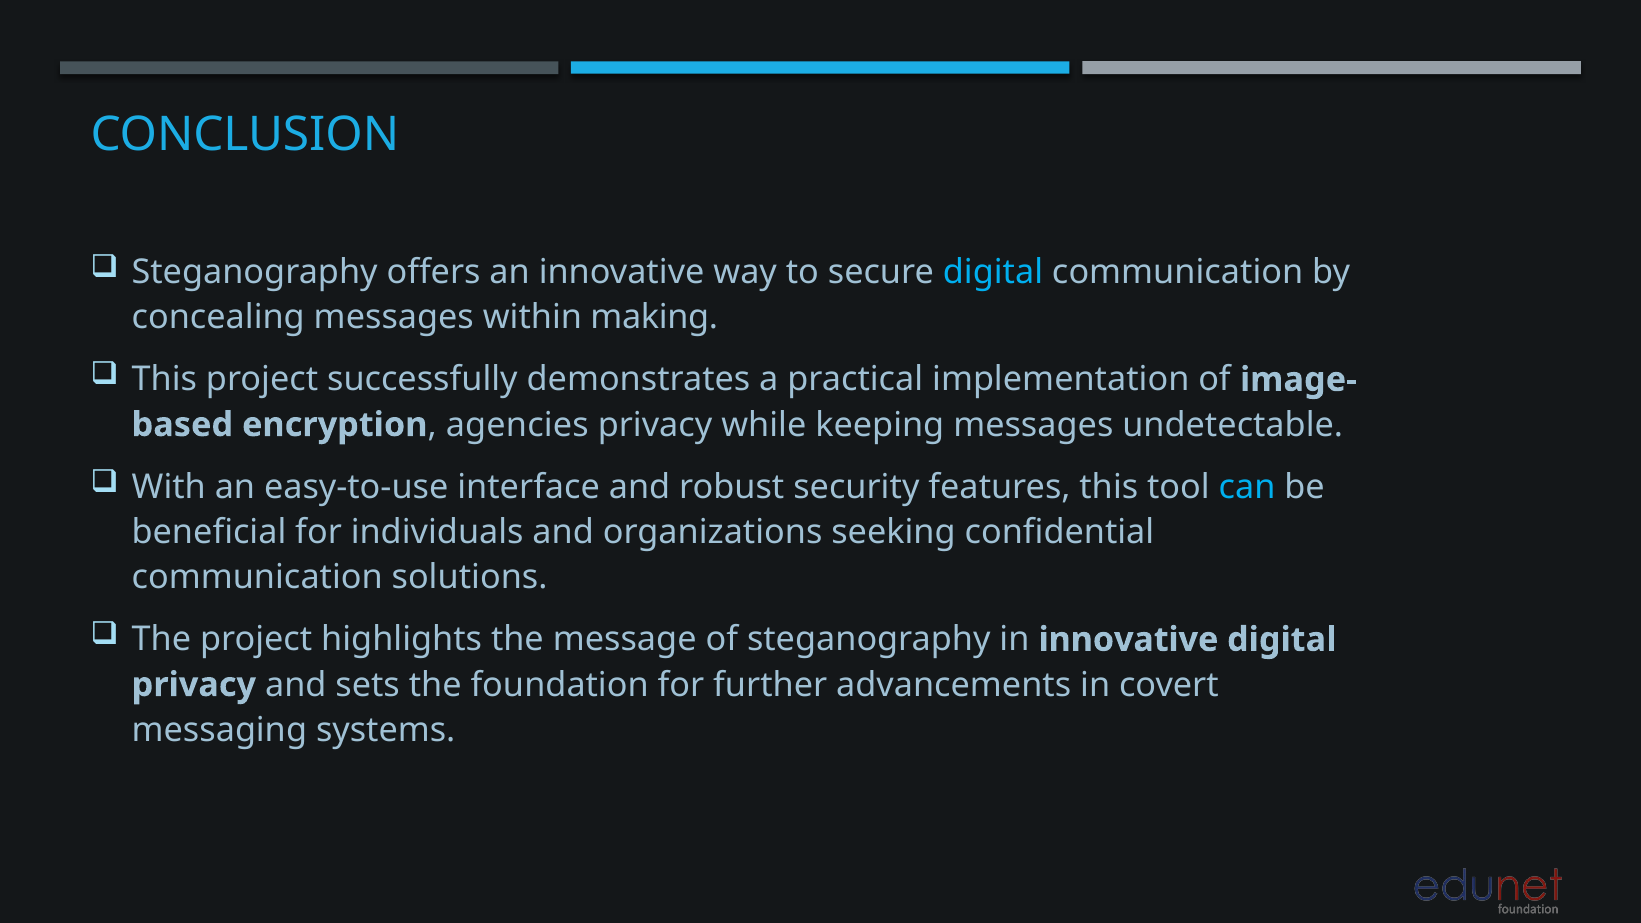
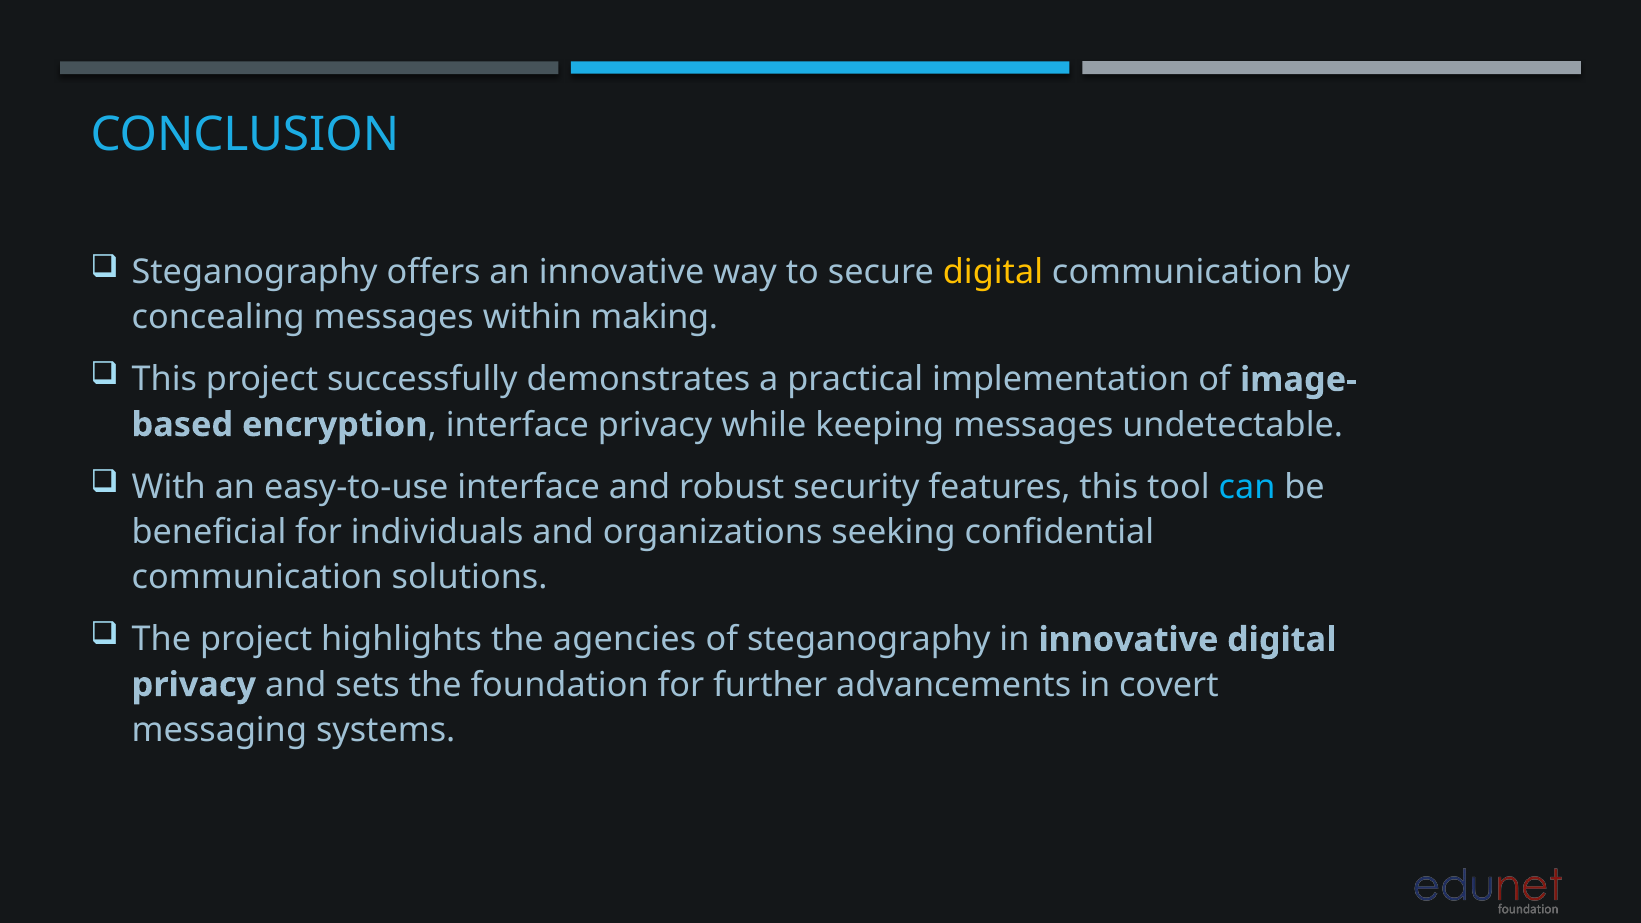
digital colour: light blue -> yellow (993, 272)
agencies: agencies -> interface (517, 425)
message: message -> agencies (625, 640)
